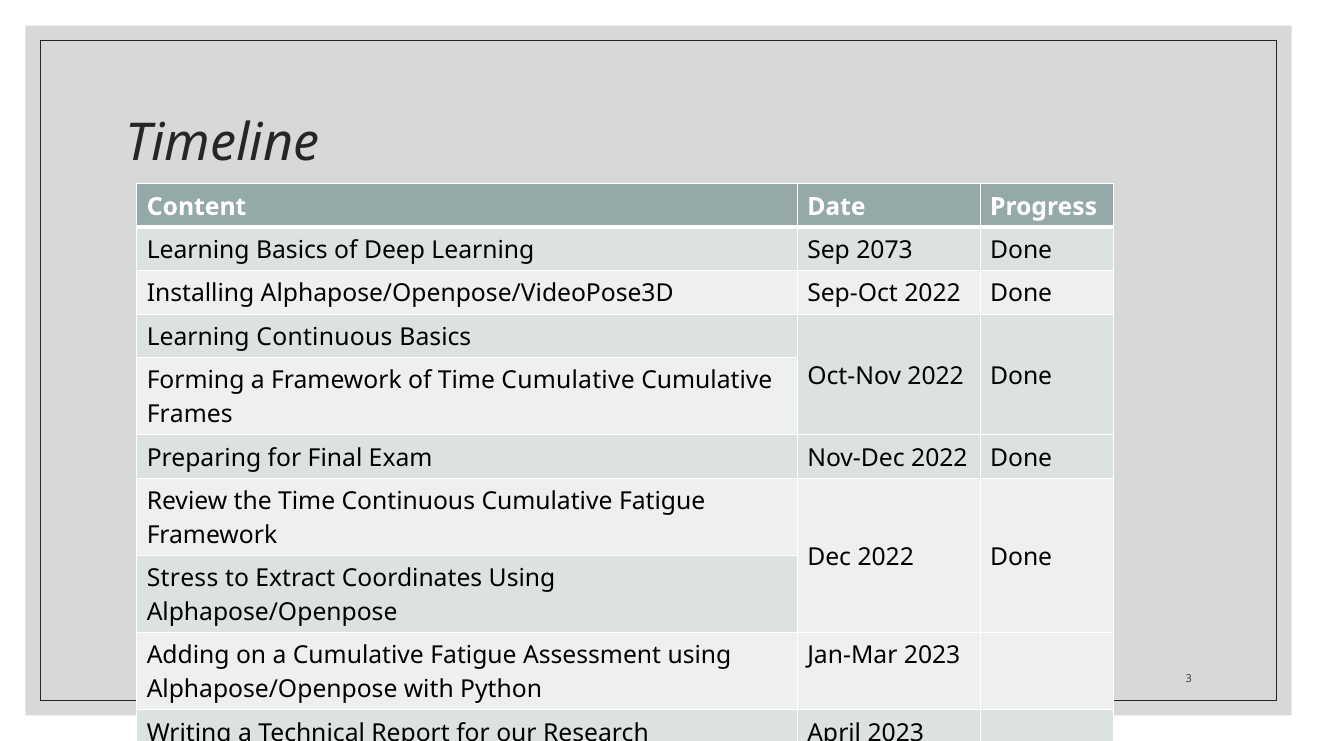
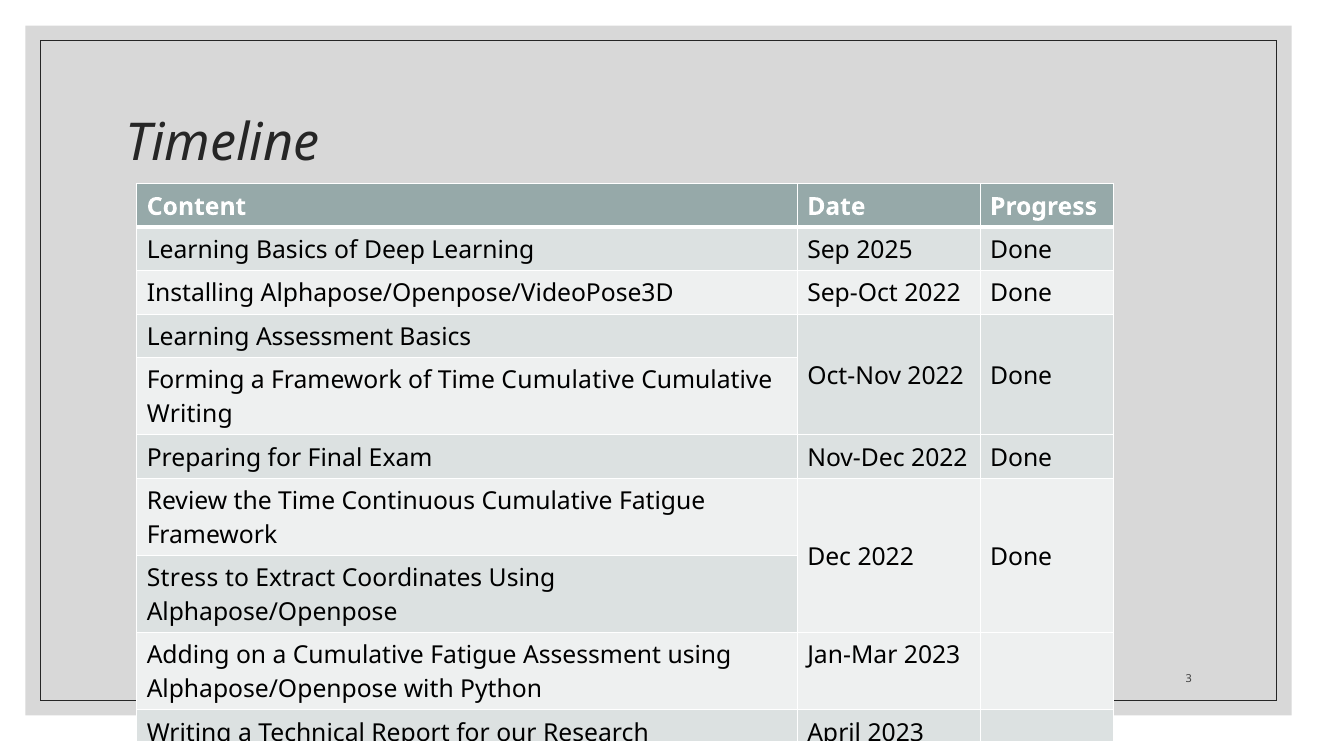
2073: 2073 -> 2025 (885, 250)
Learning Continuous: Continuous -> Assessment (325, 337)
Frames: Frames -> Writing (190, 414)
